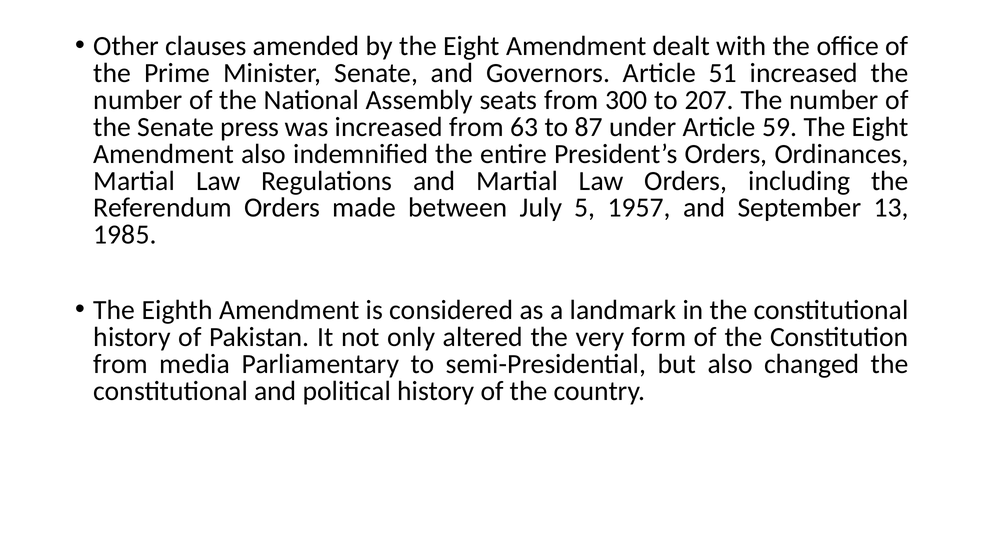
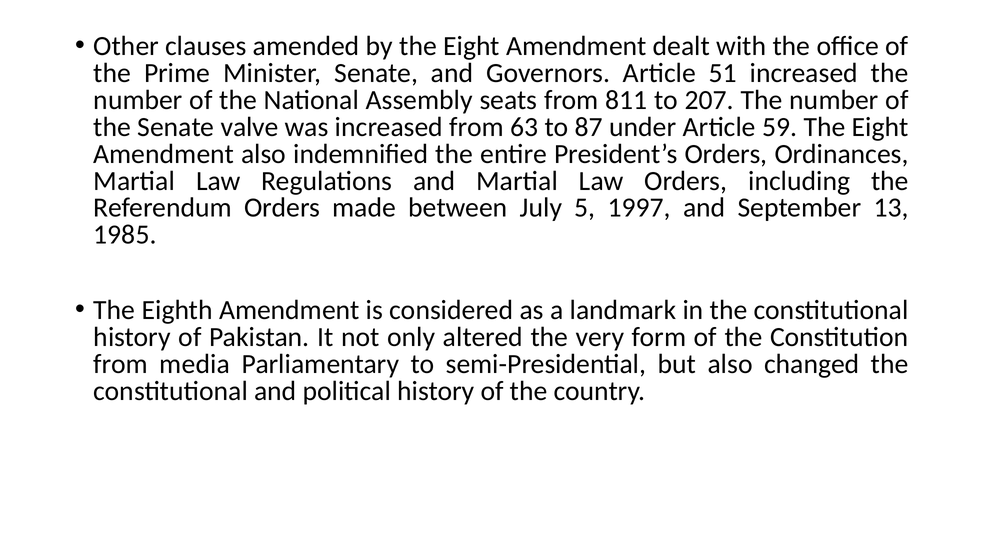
300: 300 -> 811 (626, 100)
press: press -> valve (250, 127)
1957: 1957 -> 1997 (639, 208)
